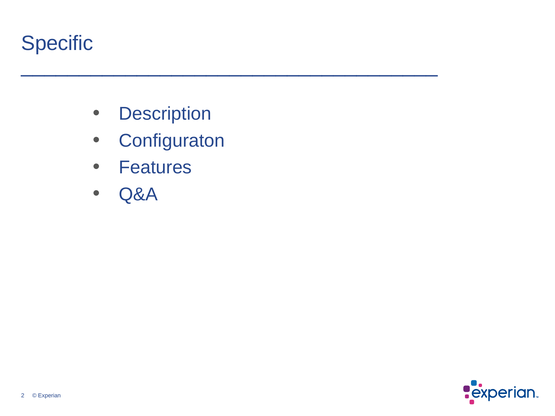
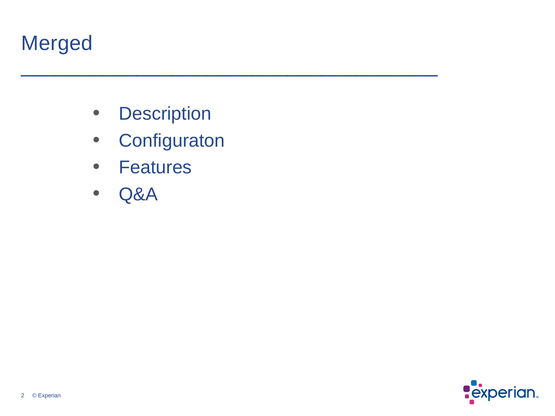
Specific: Specific -> Merged (57, 43)
